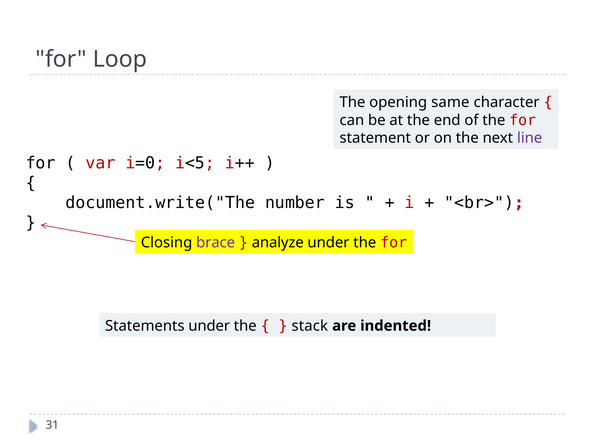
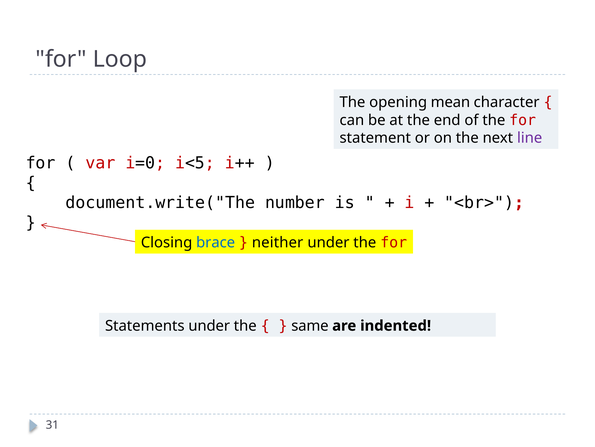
same: same -> mean (450, 102)
brace colour: purple -> blue (216, 242)
analyze: analyze -> neither (278, 242)
stack: stack -> same (310, 325)
